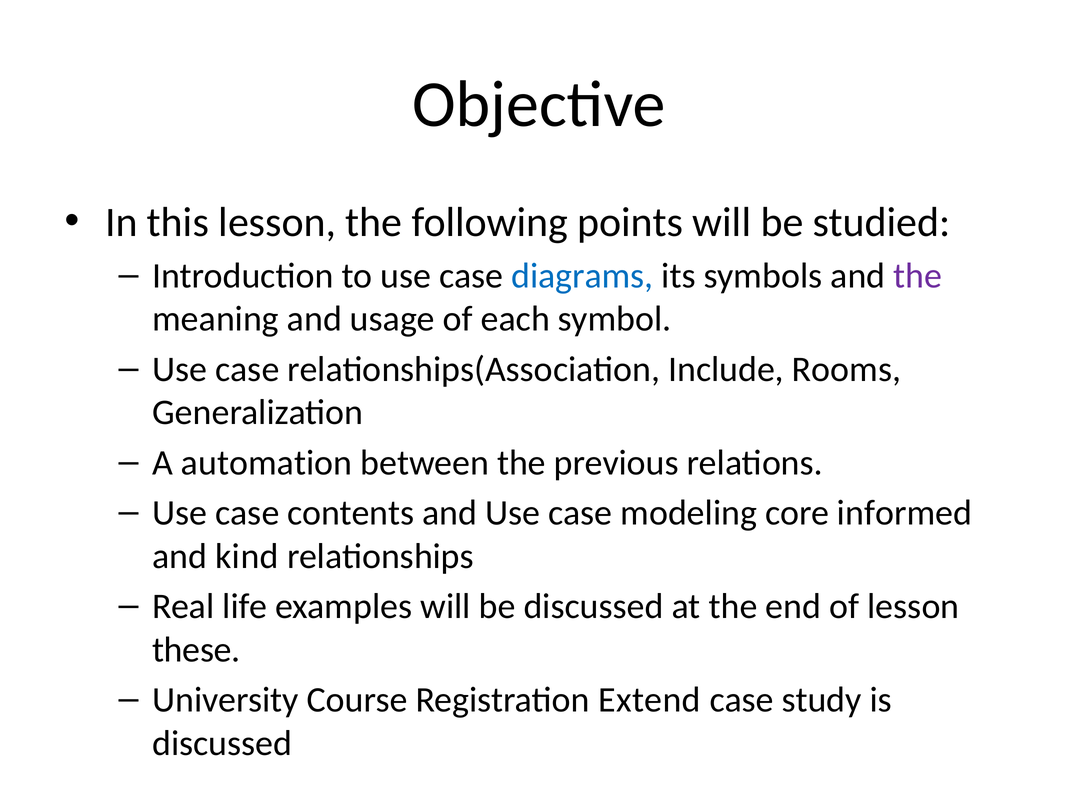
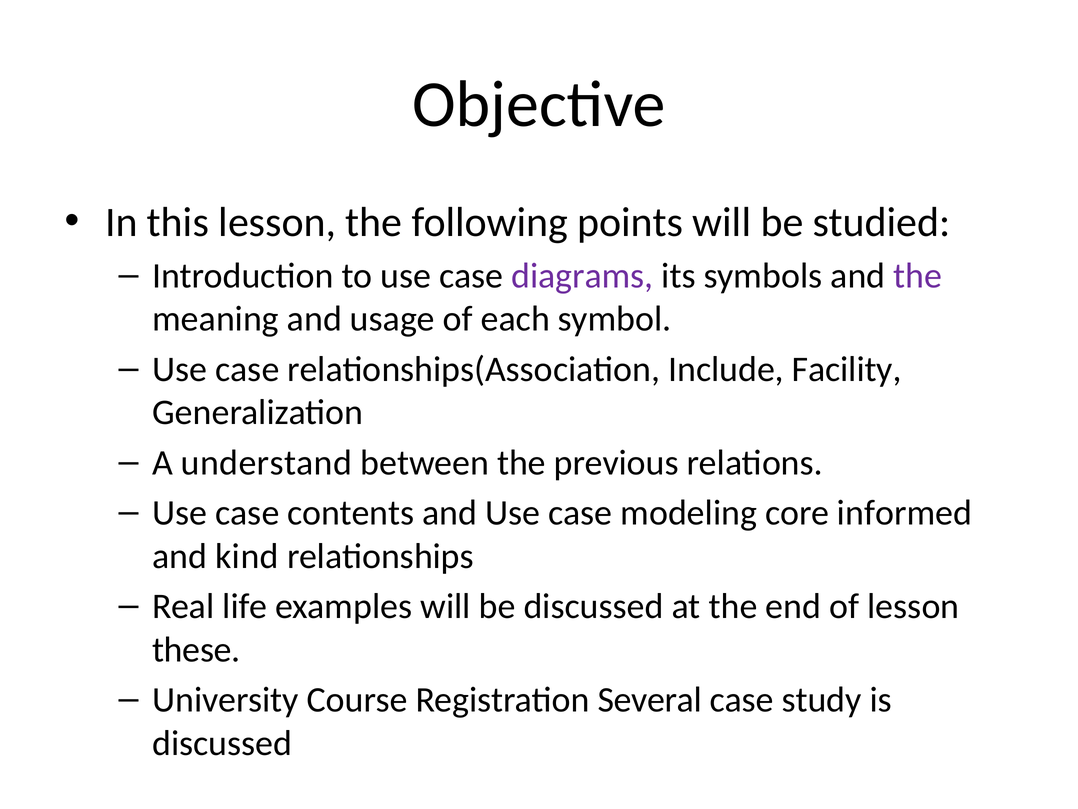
diagrams colour: blue -> purple (582, 276)
Rooms: Rooms -> Facility (847, 369)
automation: automation -> understand (266, 462)
Extend: Extend -> Several (650, 700)
